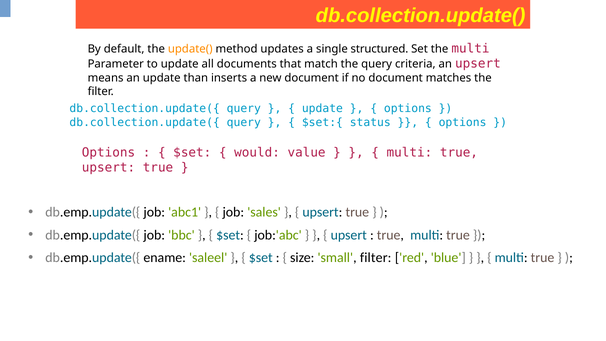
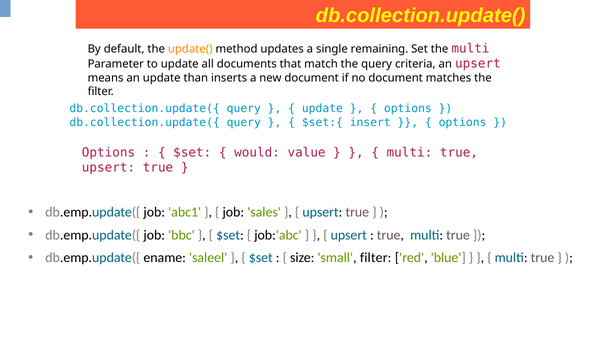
structured: structured -> remaining (379, 49)
status: status -> insert (370, 122)
